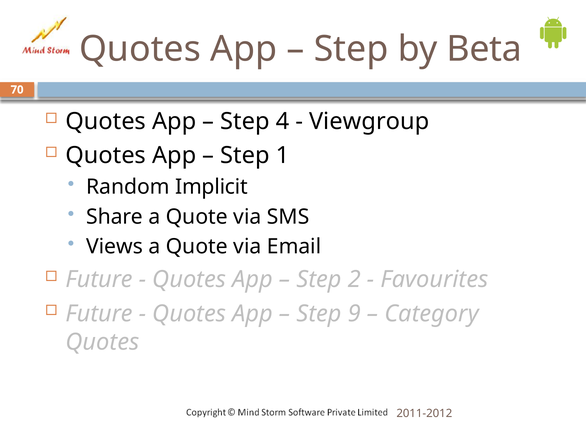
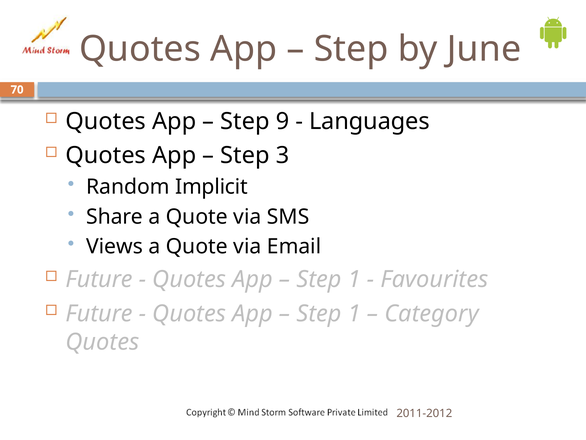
Beta: Beta -> June (484, 49)
4: 4 -> 9 (282, 121)
Viewgroup: Viewgroup -> Languages (369, 121)
1: 1 -> 3 (282, 155)
2: 2 -> 1 (354, 279)
9: 9 -> 1 (354, 313)
